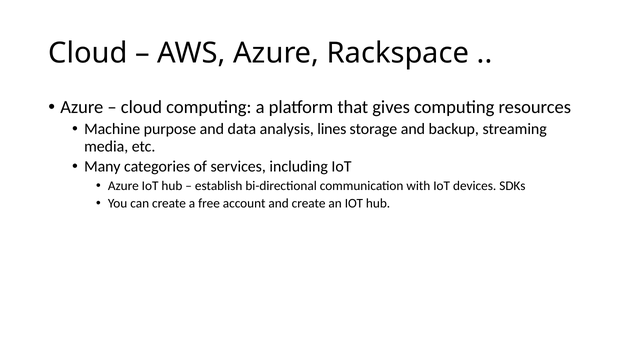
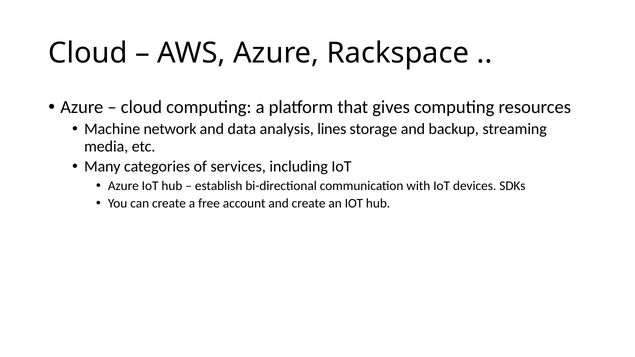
purpose: purpose -> network (170, 129)
